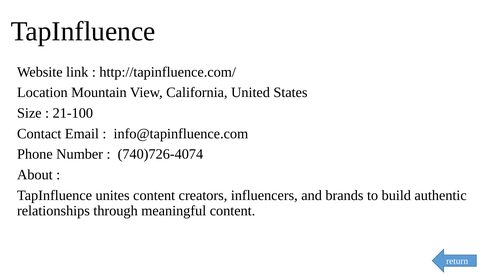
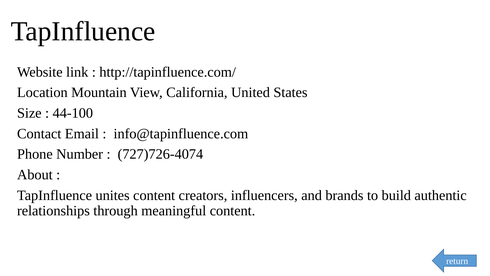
21-100: 21-100 -> 44-100 (73, 113)
740)726-4074: 740)726-4074 -> 727)726-4074 (160, 154)
